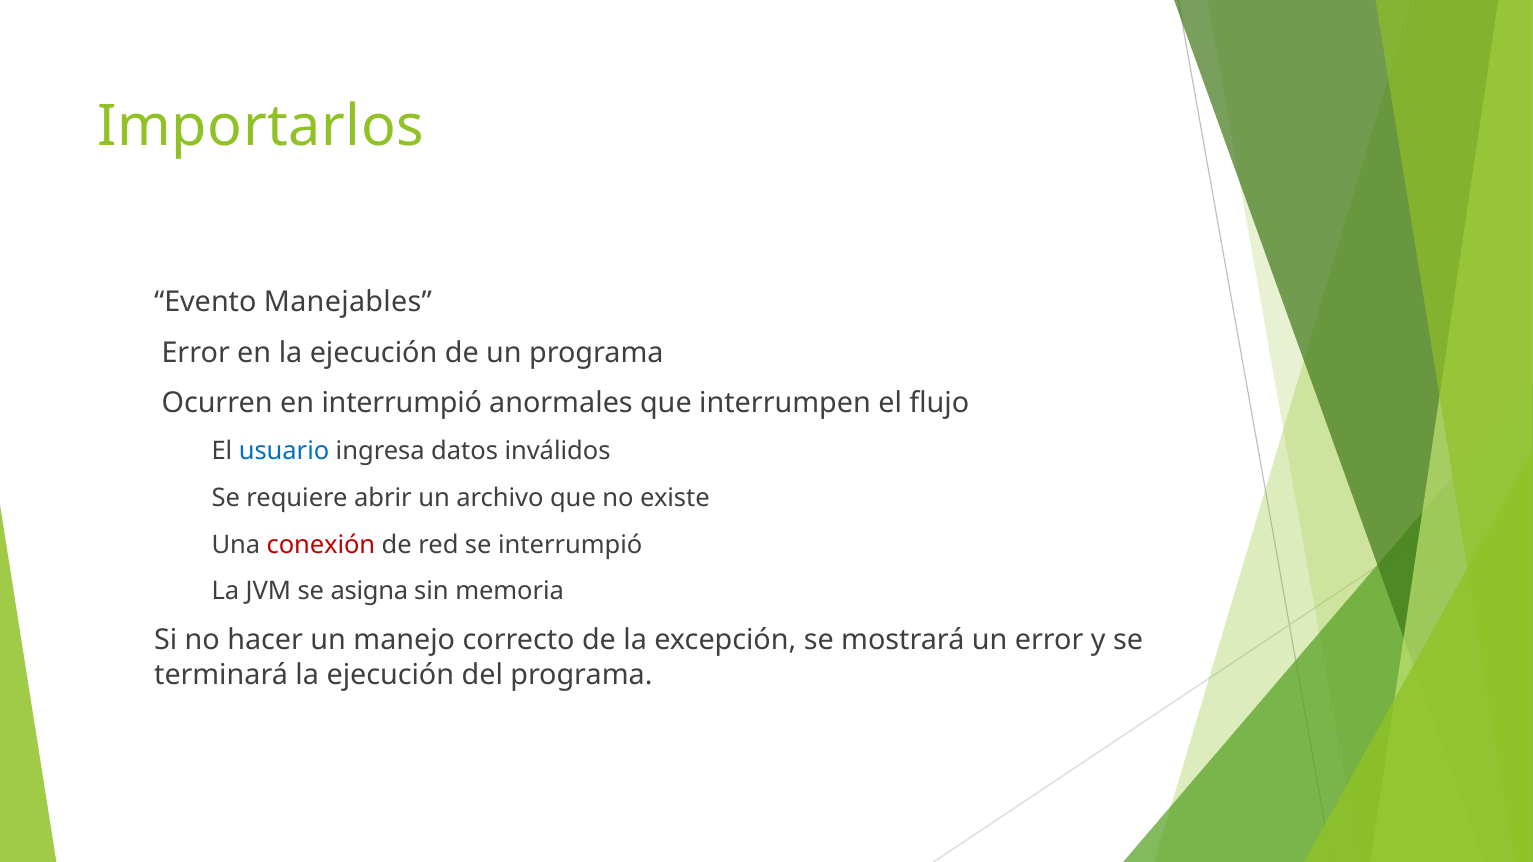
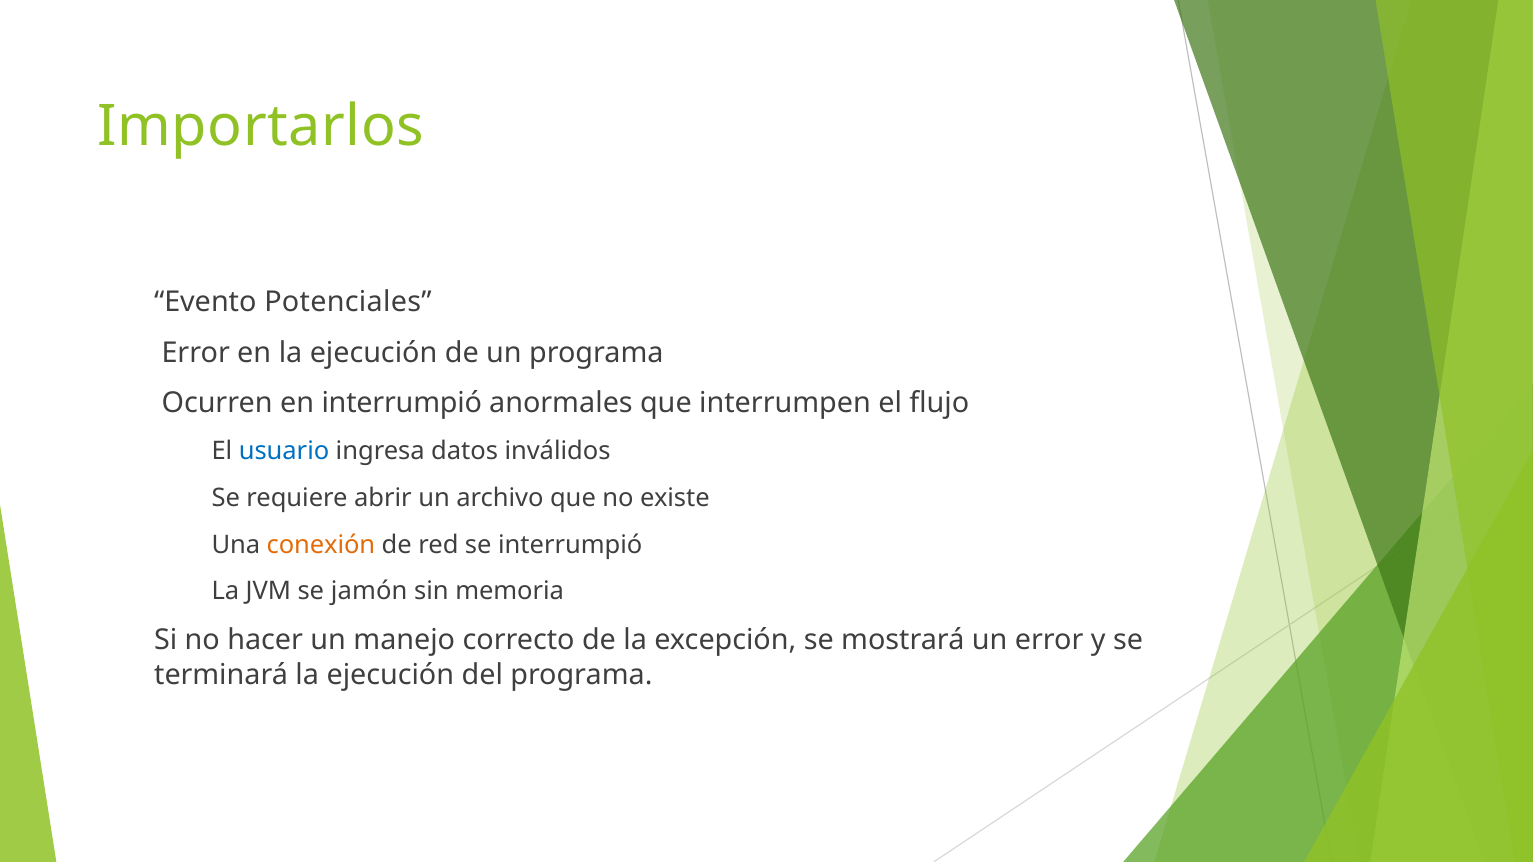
Manejables: Manejables -> Potenciales (348, 302)
conexión colour: red -> orange (321, 545)
asigna: asigna -> jamón (369, 592)
